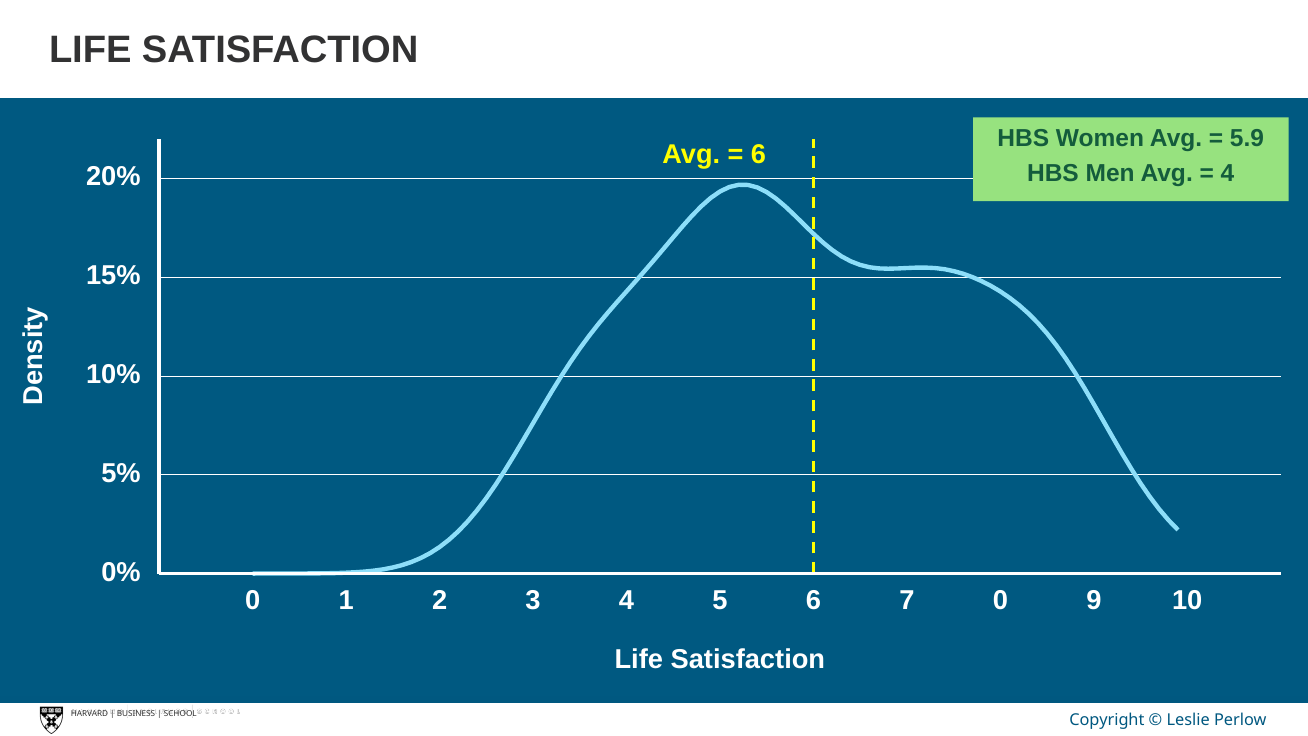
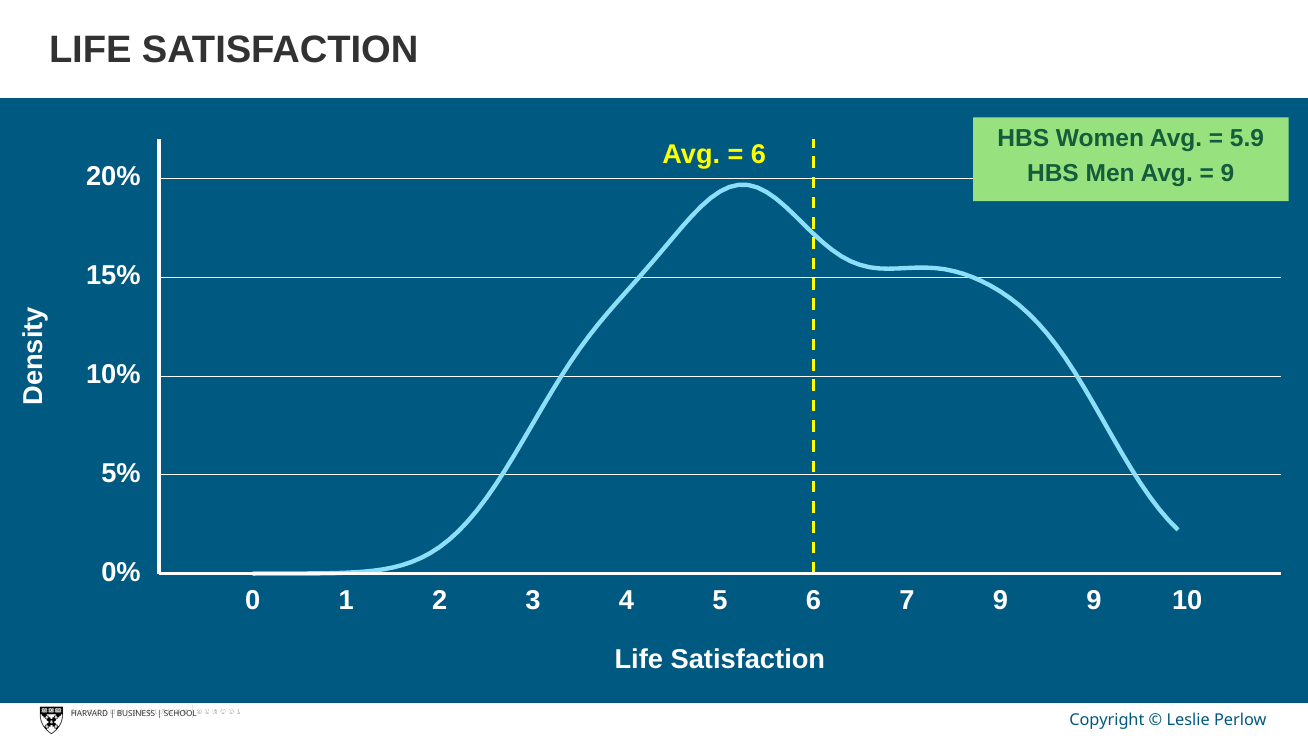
4: 4 -> 9 (1227, 173)
7 0: 0 -> 9 (1000, 600)
